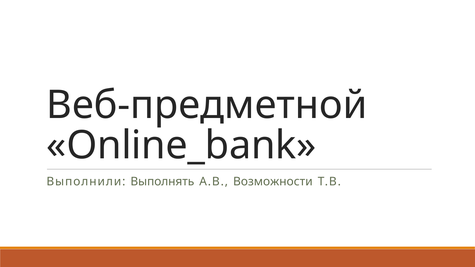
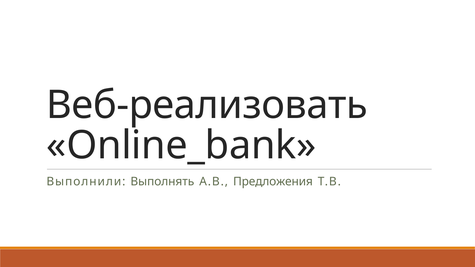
Веб-предметной: Веб-предметной -> Веб-реализовать (207, 105)
Возможности: Возможности -> Предложения (273, 182)
